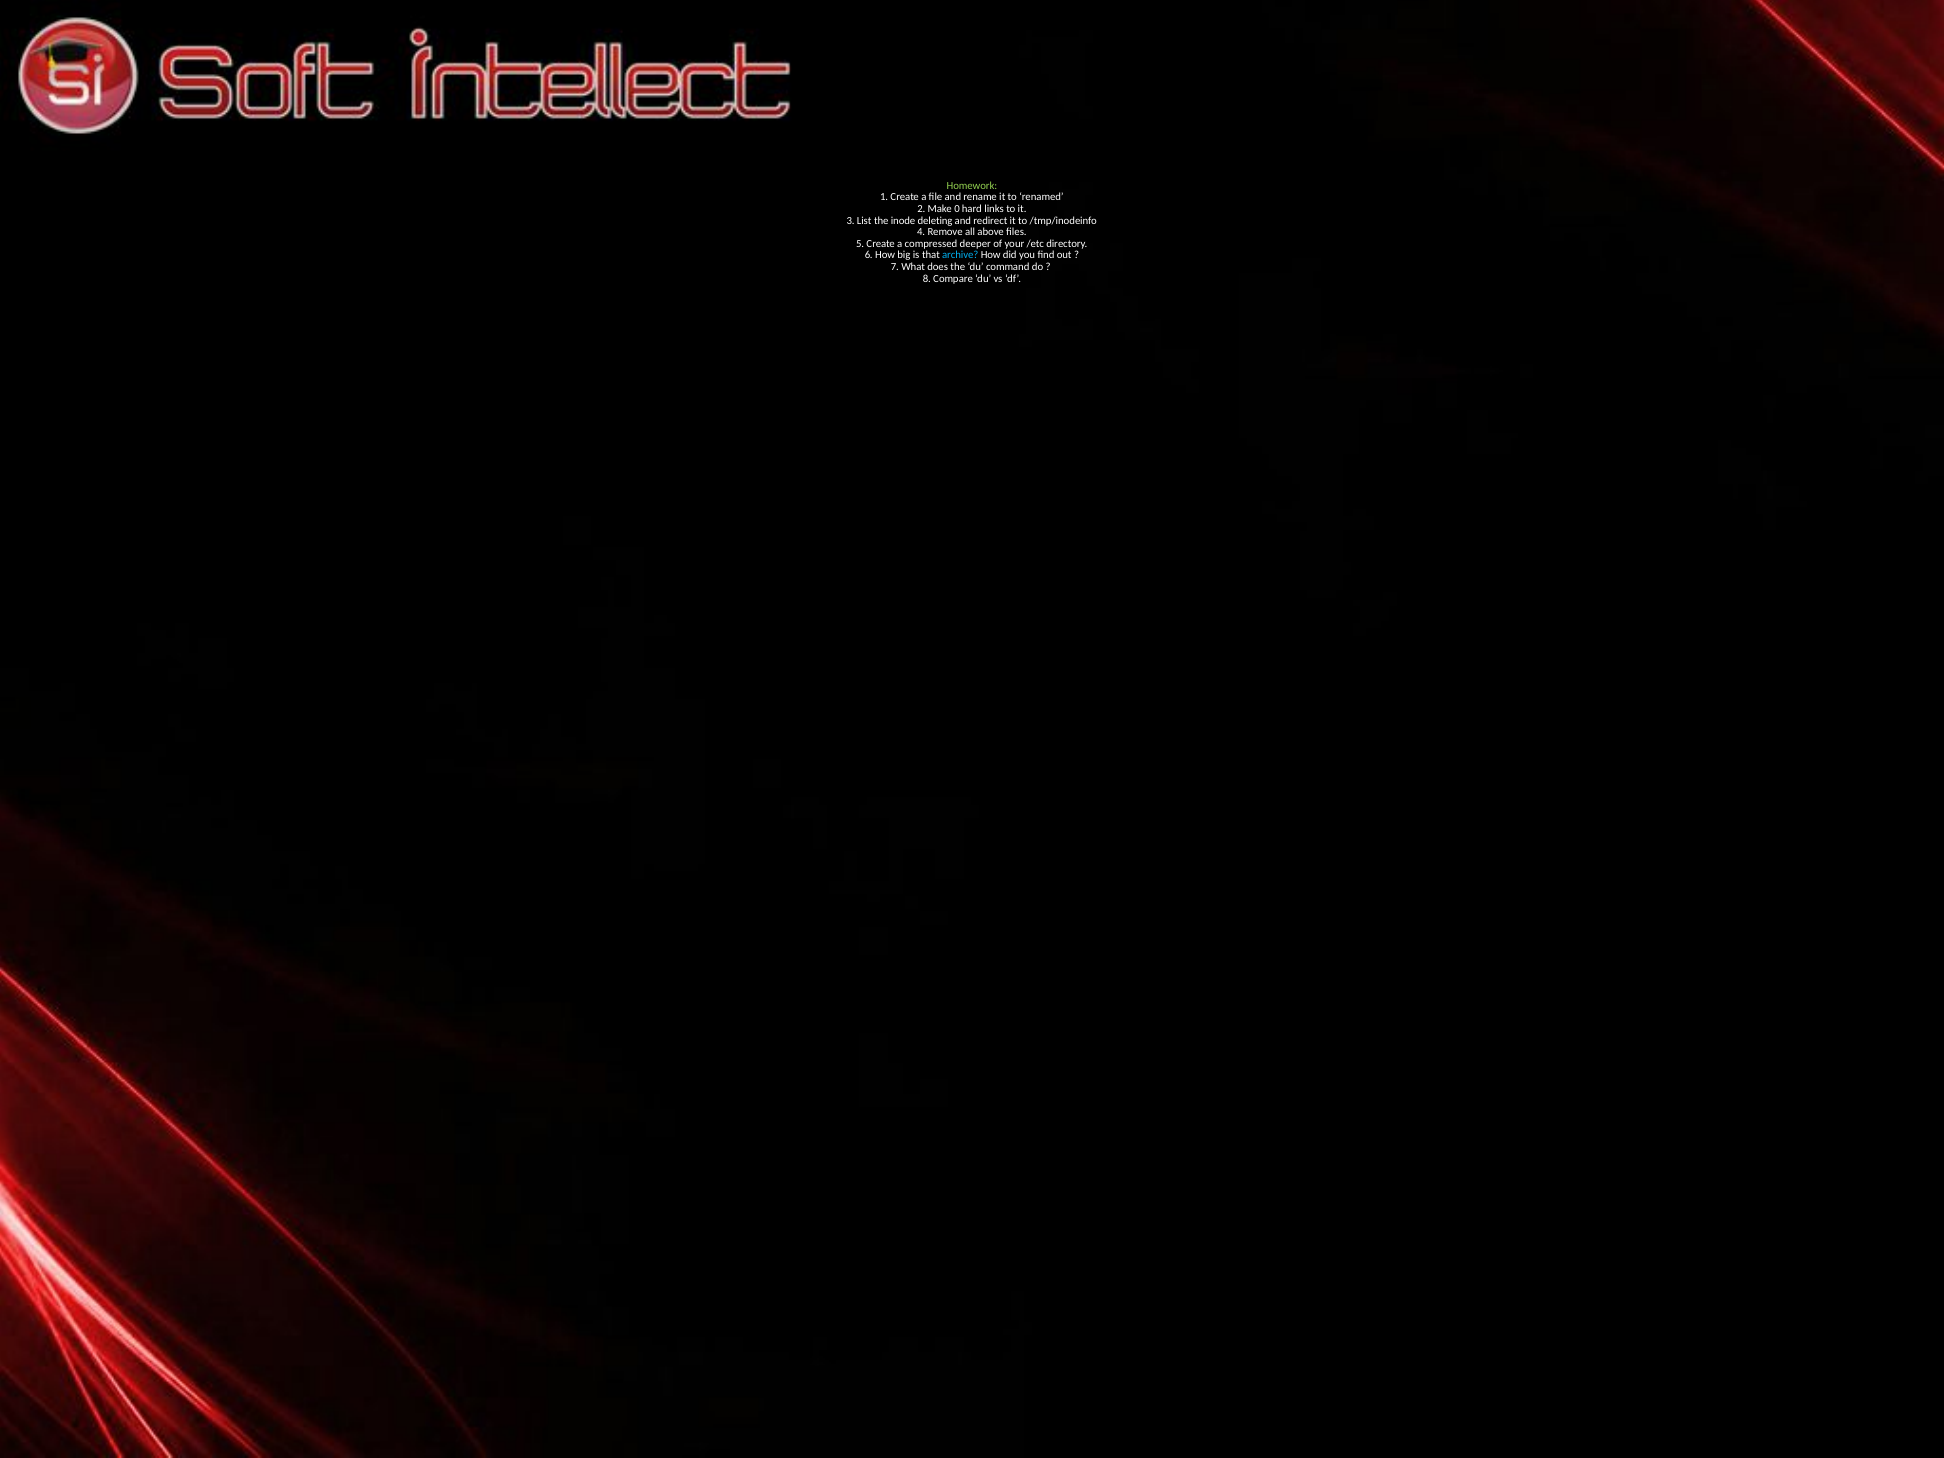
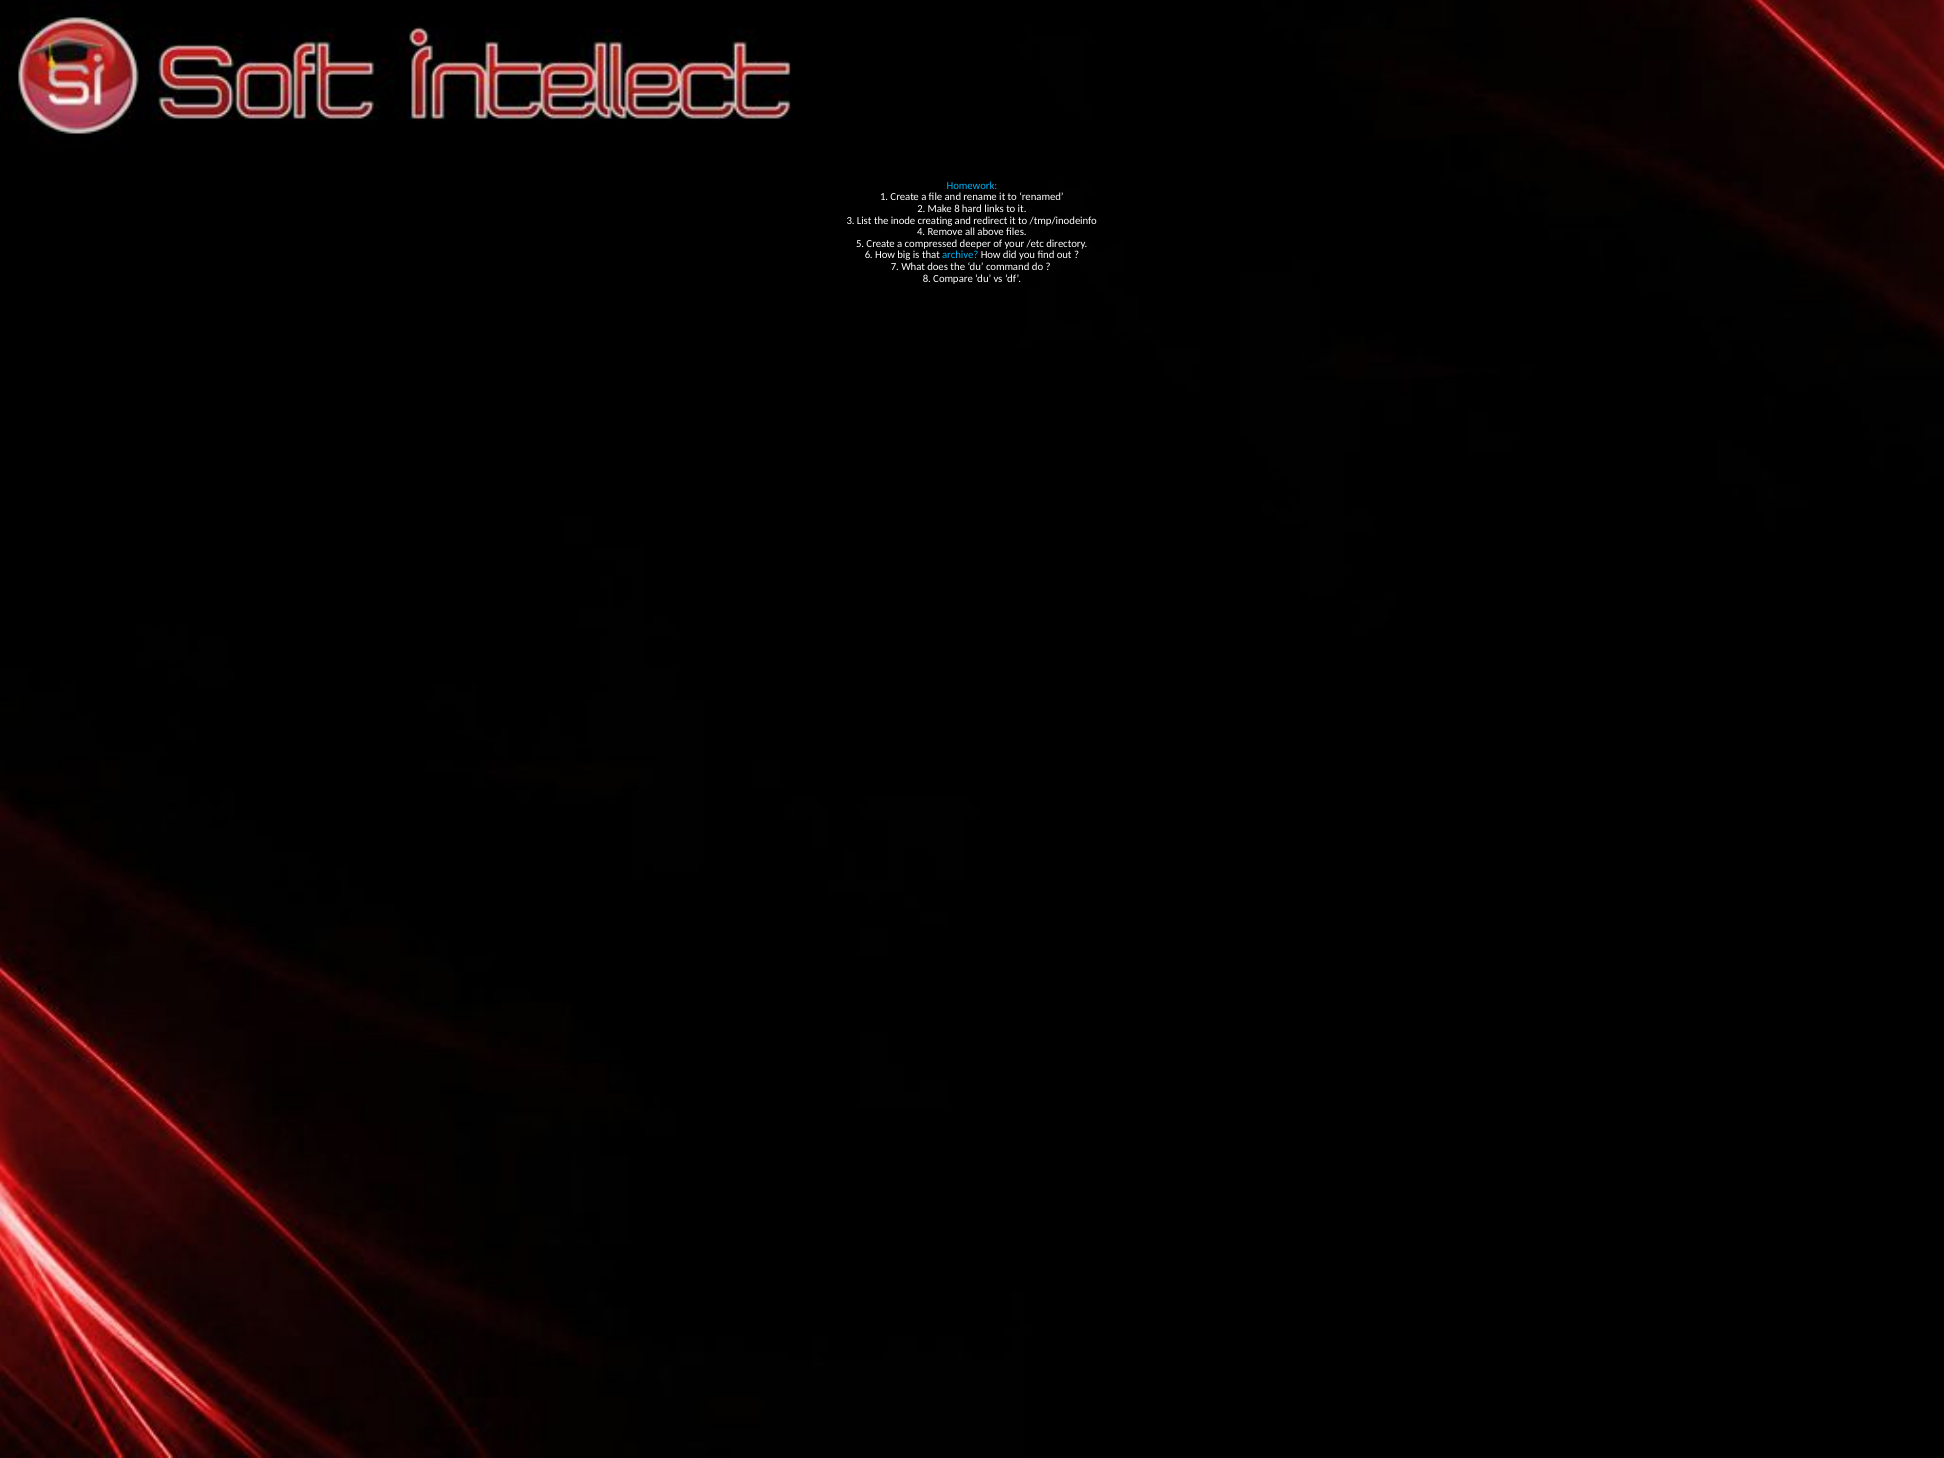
Homework colour: light green -> light blue (972, 186)
Make 0: 0 -> 8 (957, 209)
deleting: deleting -> creating (935, 221)
